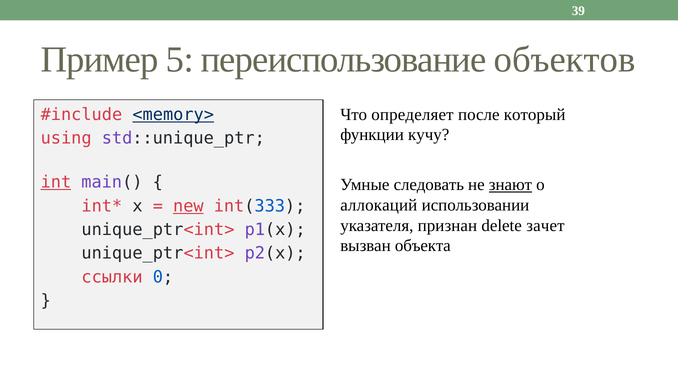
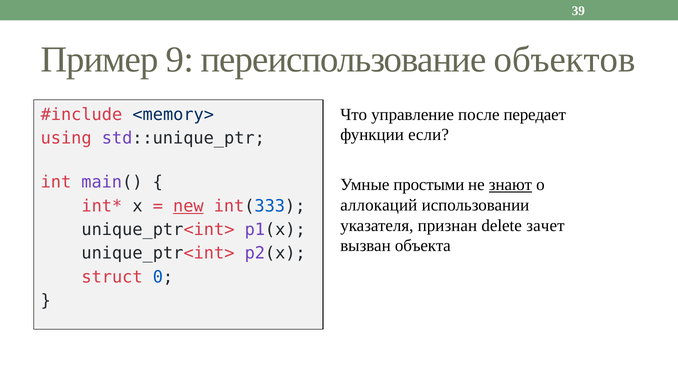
5: 5 -> 9 (180, 60)
определяет: определяет -> управление (413, 115)
который: который -> передает (535, 115)
<memory> underline: present -> none (173, 115)
кучу: кучу -> если (429, 135)
int underline: present -> none (56, 182)
следовать: следовать -> простыми (429, 185)
ссылки: ссылки -> struct (112, 277)
